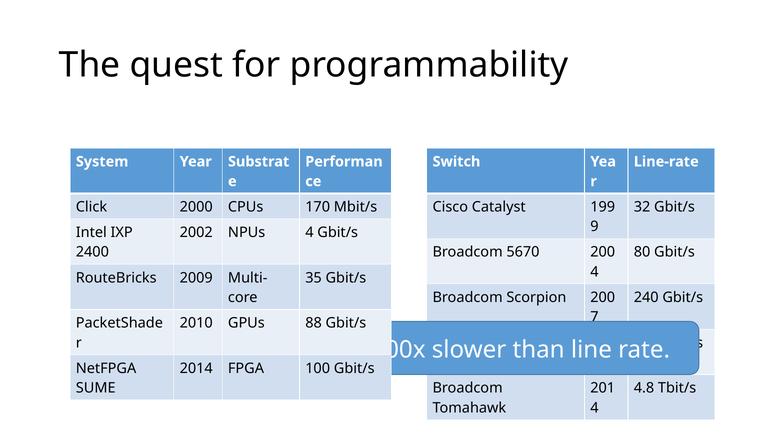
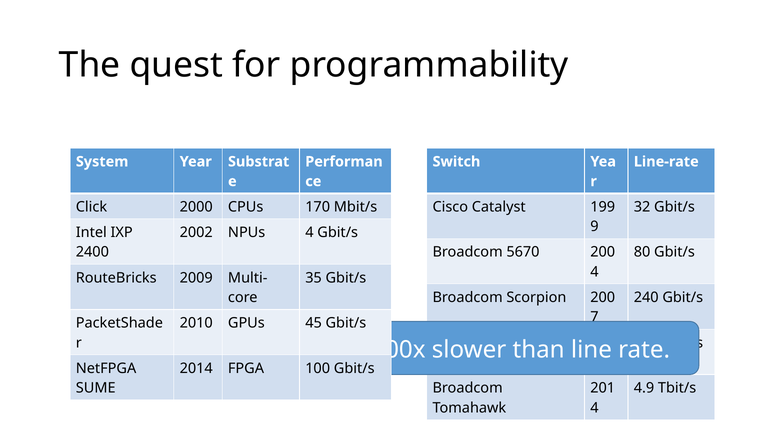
88: 88 -> 45 (314, 323)
4.8: 4.8 -> 4.9 (644, 388)
